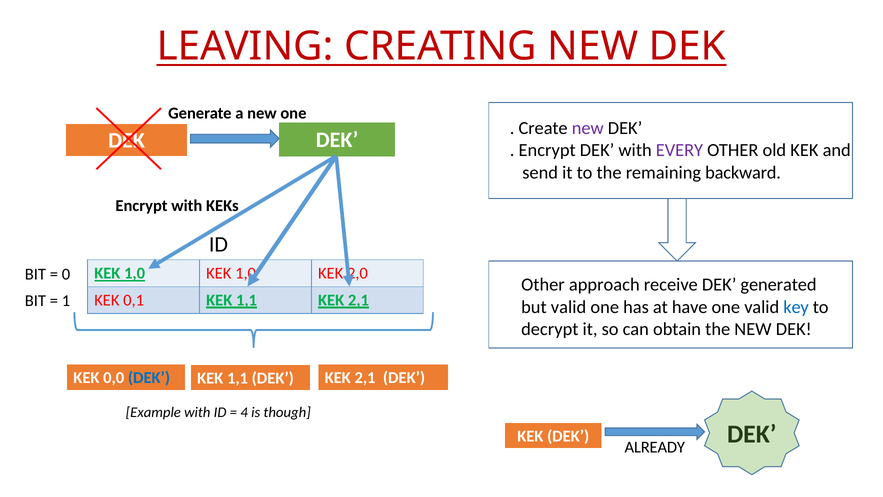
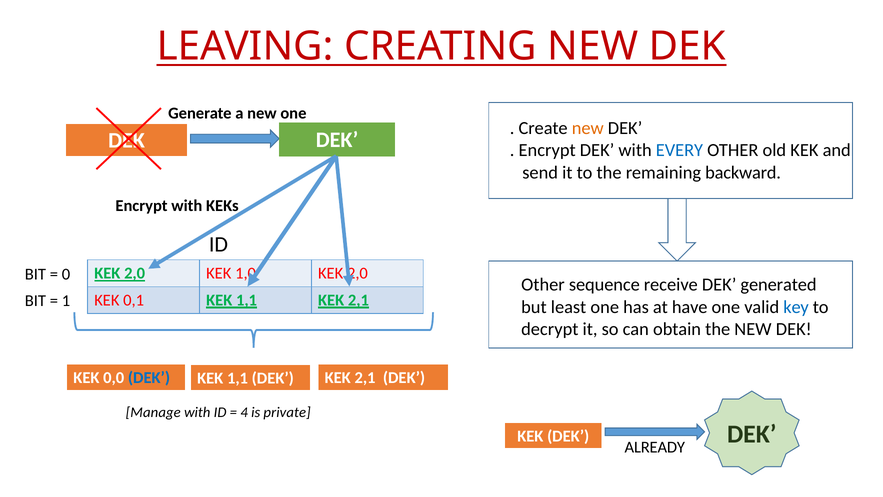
new colour: purple -> orange (588, 128)
EVERY colour: purple -> blue (679, 150)
1,0: 1,0 -> 2,0 (135, 273)
approach: approach -> sequence (604, 285)
but valid: valid -> least (569, 307)
Example: Example -> Manage (153, 412)
though: though -> private (287, 412)
